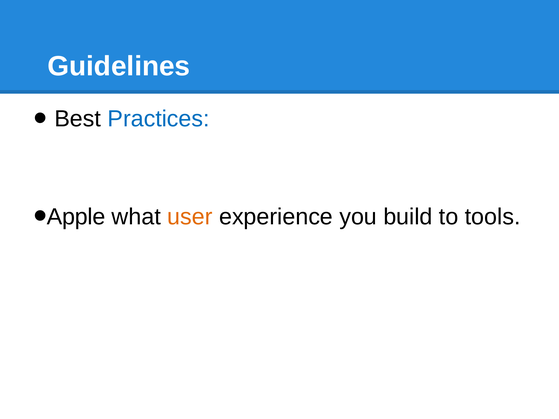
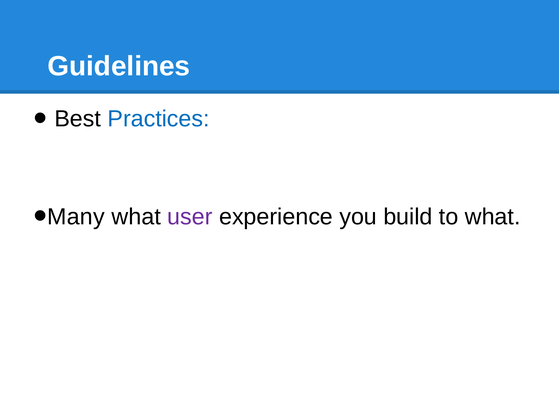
Apple: Apple -> Many (76, 217)
user colour: orange -> purple (190, 217)
to tools: tools -> what (493, 217)
